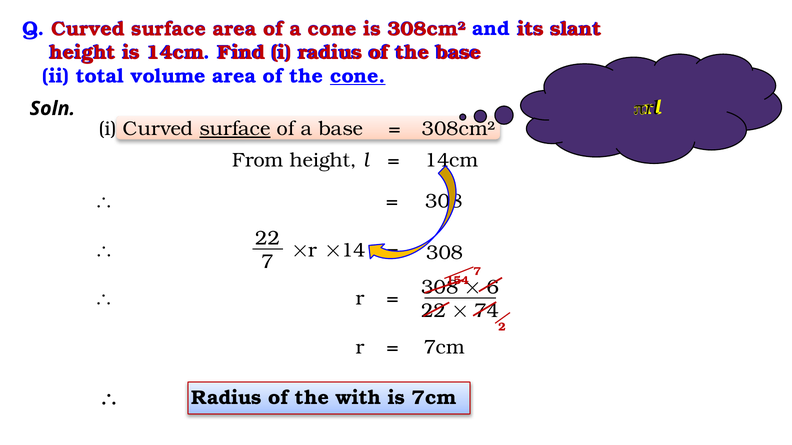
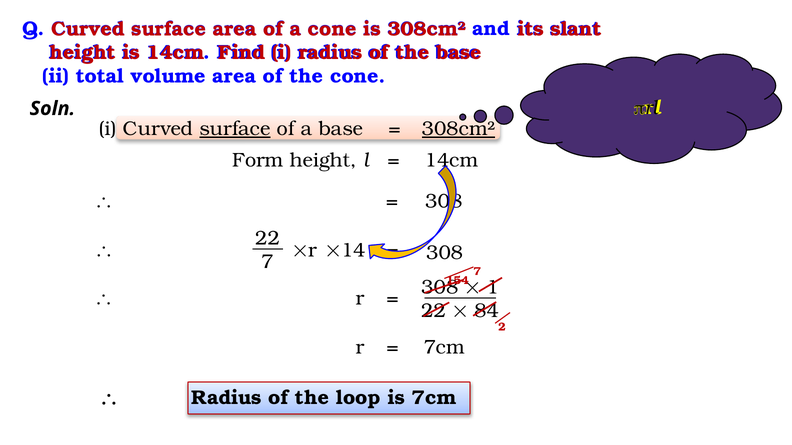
cone underline: present -> none (358, 76)
308cm² underline: none -> present (458, 129)
From: From -> Form (258, 161)
6: 6 -> 1 (493, 288)
74: 74 -> 84 (487, 311)
with: with -> loop (358, 398)
